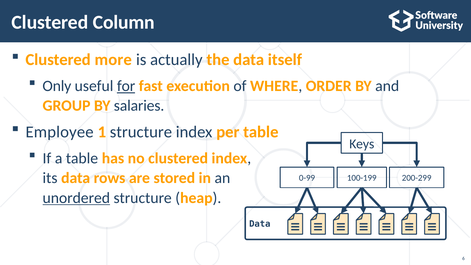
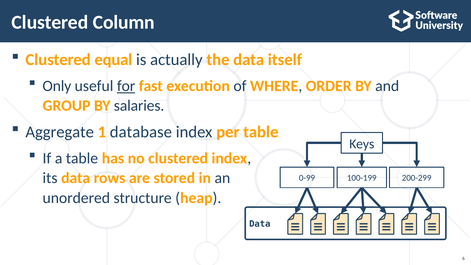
more: more -> equal (113, 60)
Employee: Employee -> Aggregate (60, 132)
1 structure: structure -> database (141, 132)
unordered underline: present -> none (76, 198)
